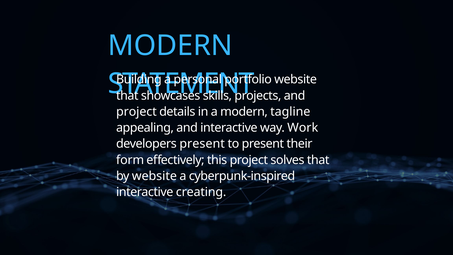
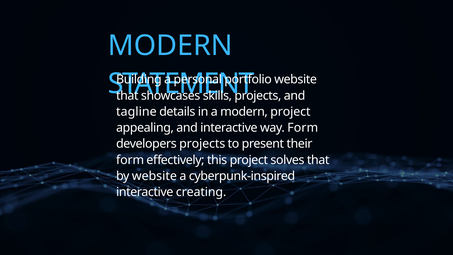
project: project -> tagline (136, 112)
modern tagline: tagline -> project (290, 112)
way Work: Work -> Form (303, 128)
developers present: present -> projects (202, 144)
